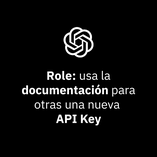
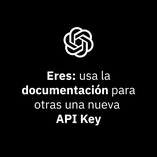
Role: Role -> Eres (61, 76)
